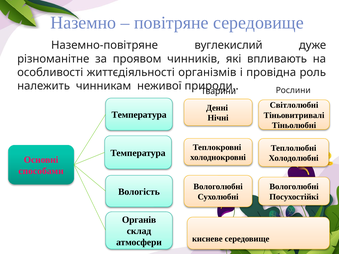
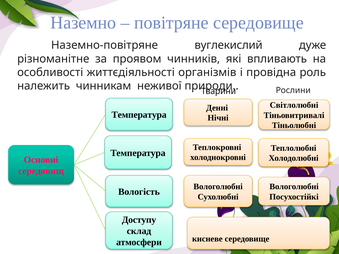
способами: способами -> середовищ (41, 171)
Органів: Органів -> Доступу (139, 220)
